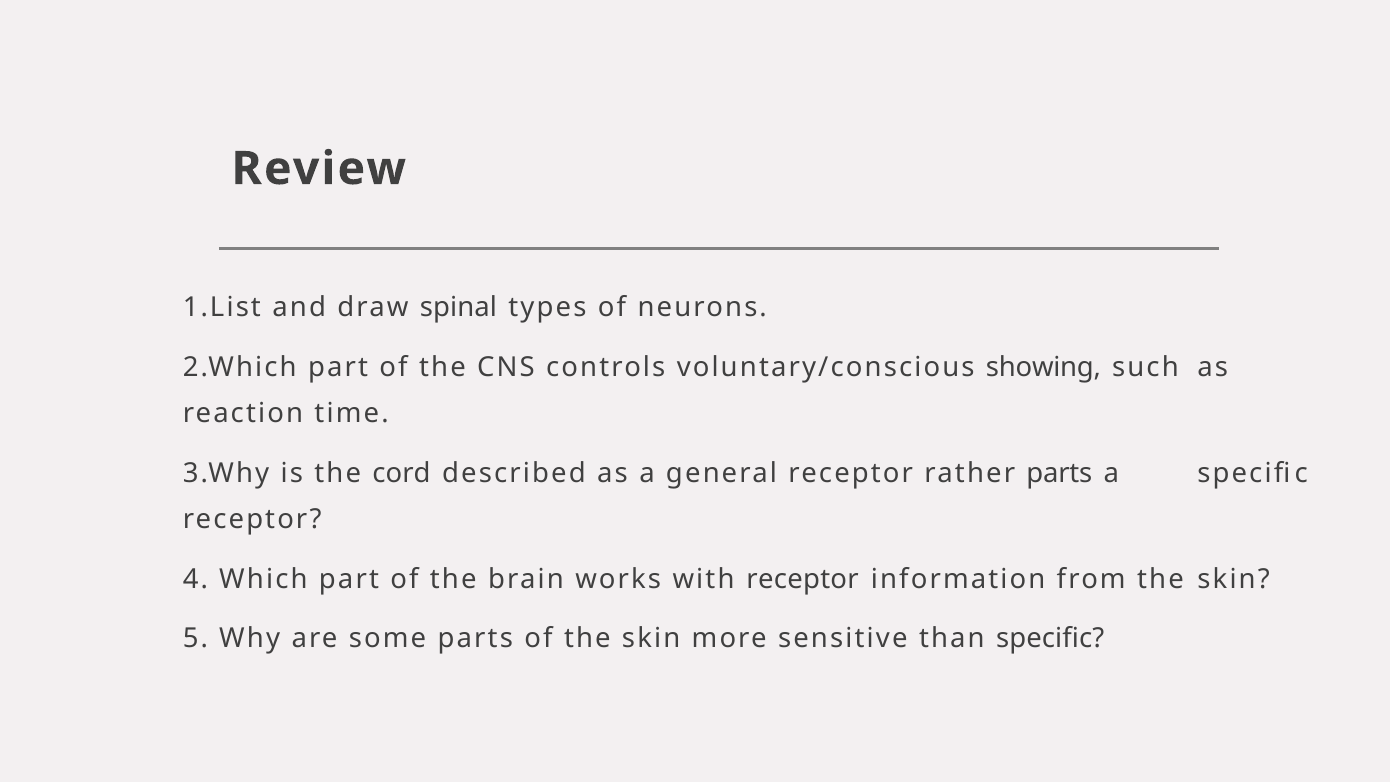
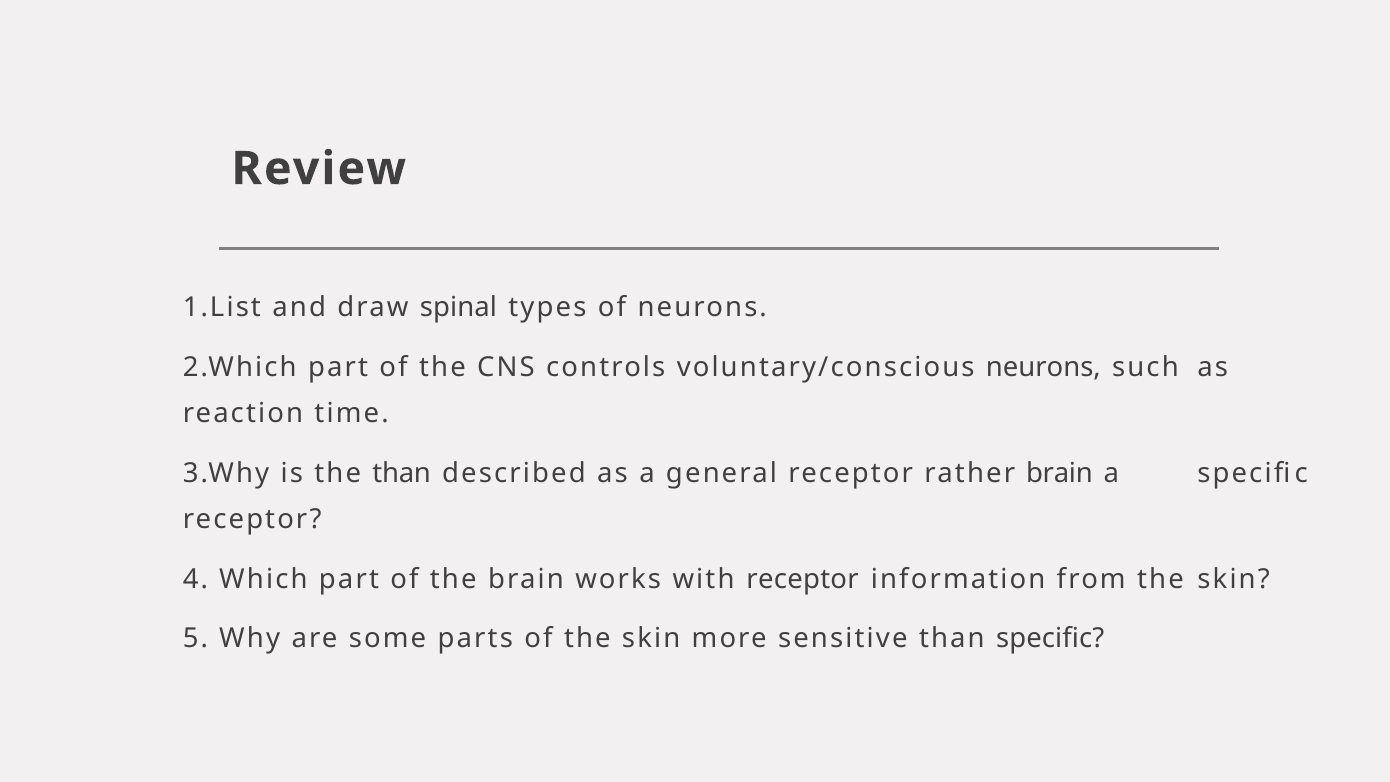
voluntary/conscious showing: showing -> neurons (1043, 367)
the cord: cord -> than (402, 473)
rather parts: parts -> brain (1059, 473)
